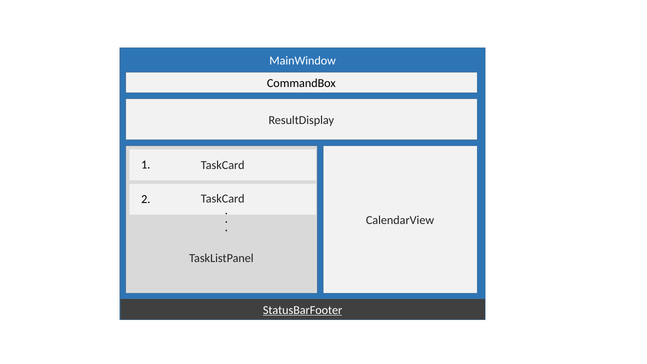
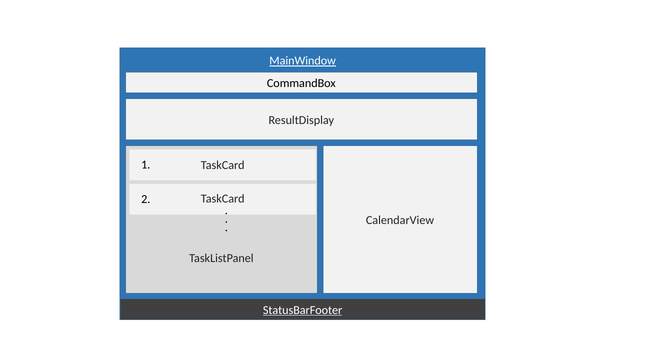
MainWindow underline: none -> present (303, 61)
